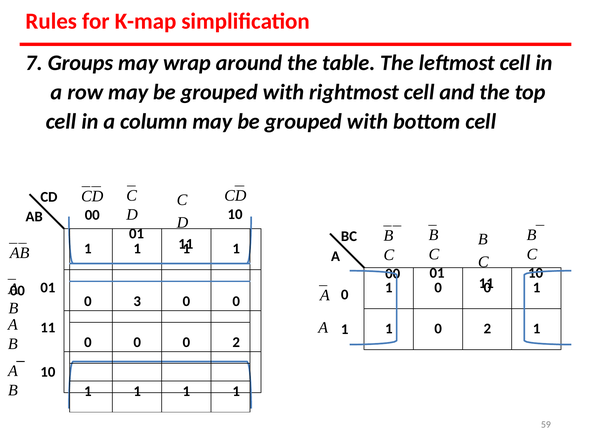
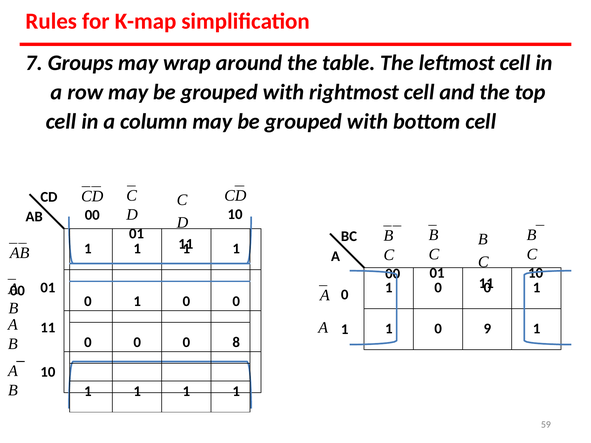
3: 3 -> 1 (137, 301)
1 0 2: 2 -> 9 (487, 329)
0 0 2: 2 -> 8 (236, 342)
